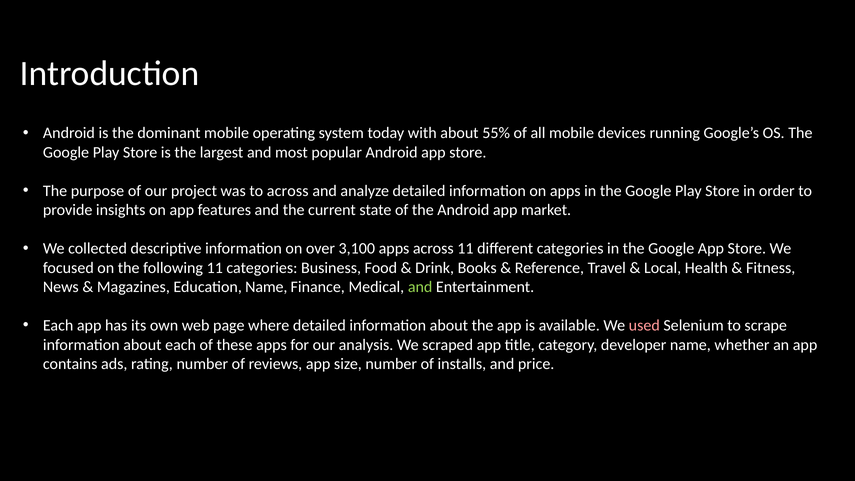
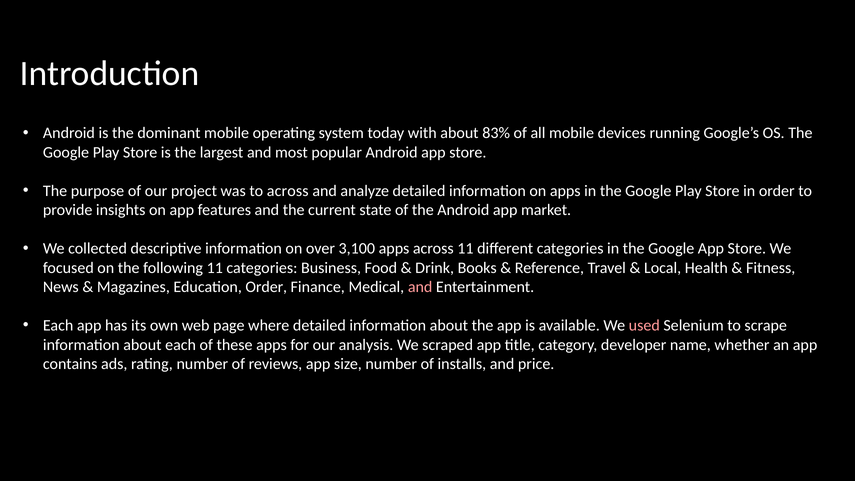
55%: 55% -> 83% (496, 133)
Education Name: Name -> Order (266, 287)
and colour: light green -> pink (420, 287)
